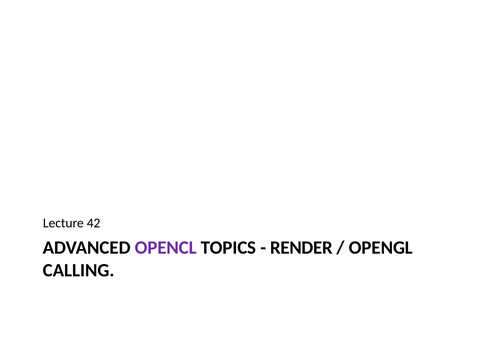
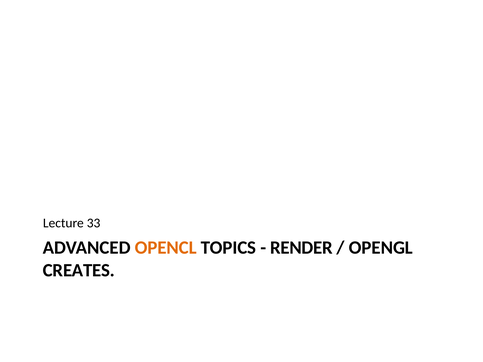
42: 42 -> 33 (94, 223)
OPENCL colour: purple -> orange (166, 248)
CALLING: CALLING -> CREATES (79, 270)
